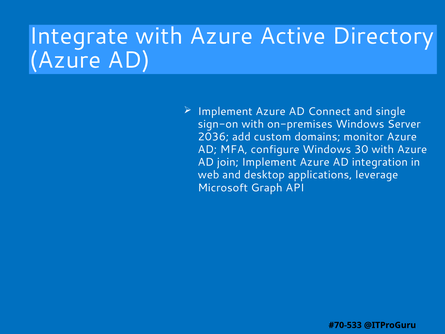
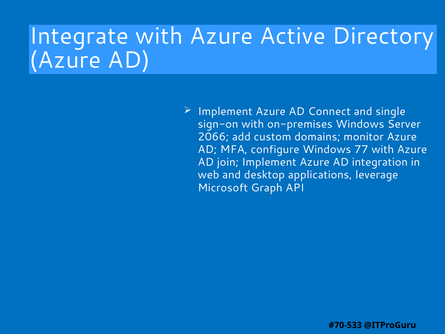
2036: 2036 -> 2066 (213, 137)
30: 30 -> 77 (361, 149)
